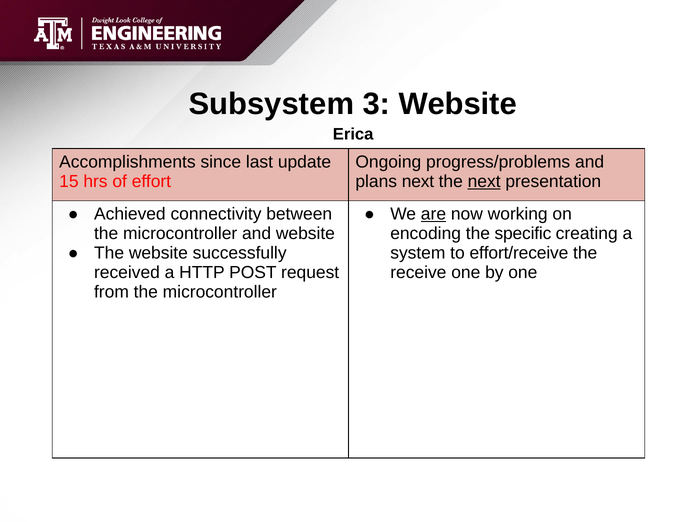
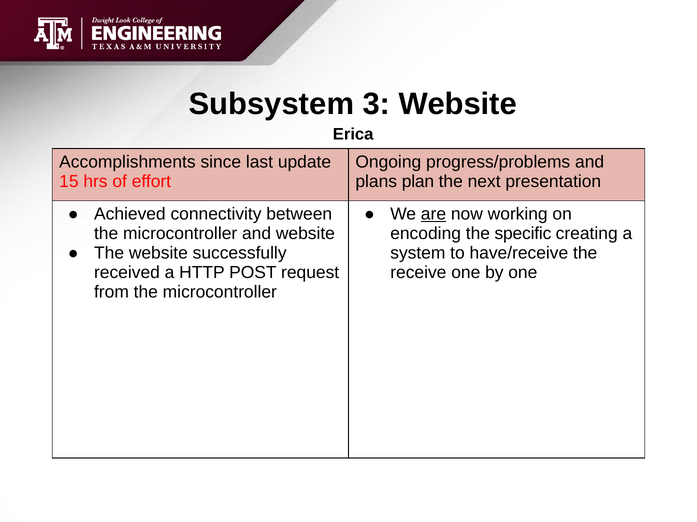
plans next: next -> plan (418, 182)
next underline: present -> none (484, 182)
effort/receive: effort/receive -> have/receive (519, 254)
